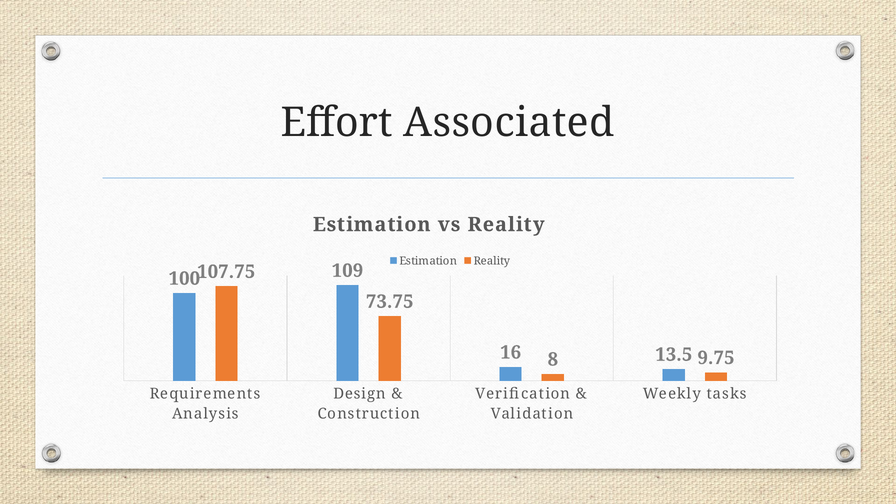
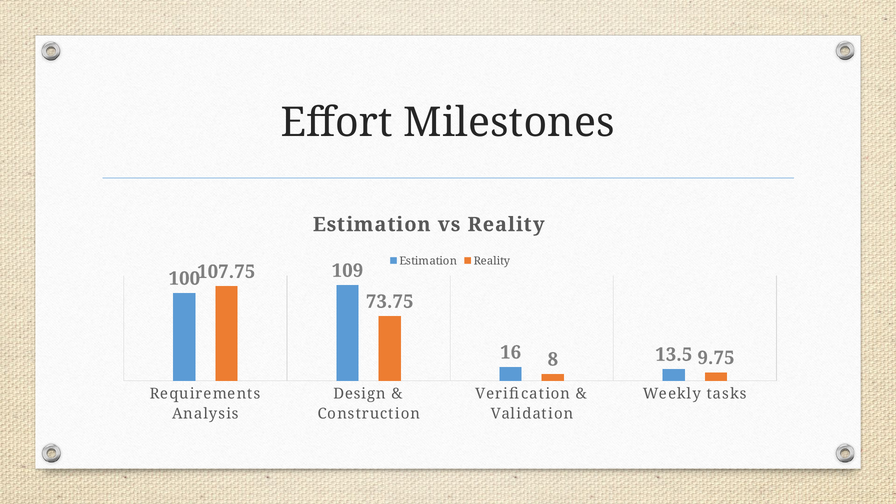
Associated: Associated -> Milestones (509, 123)
